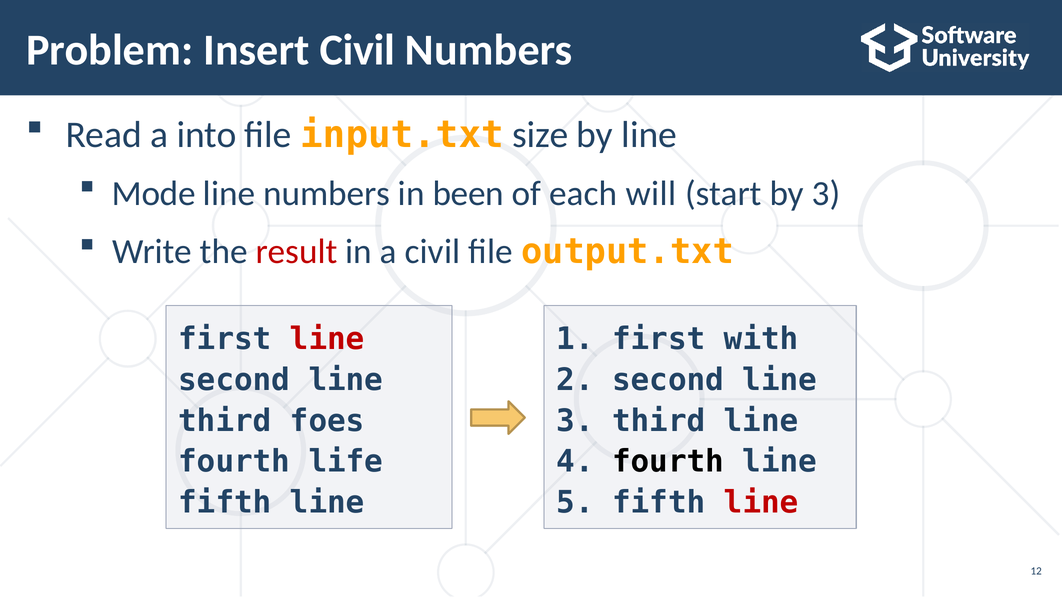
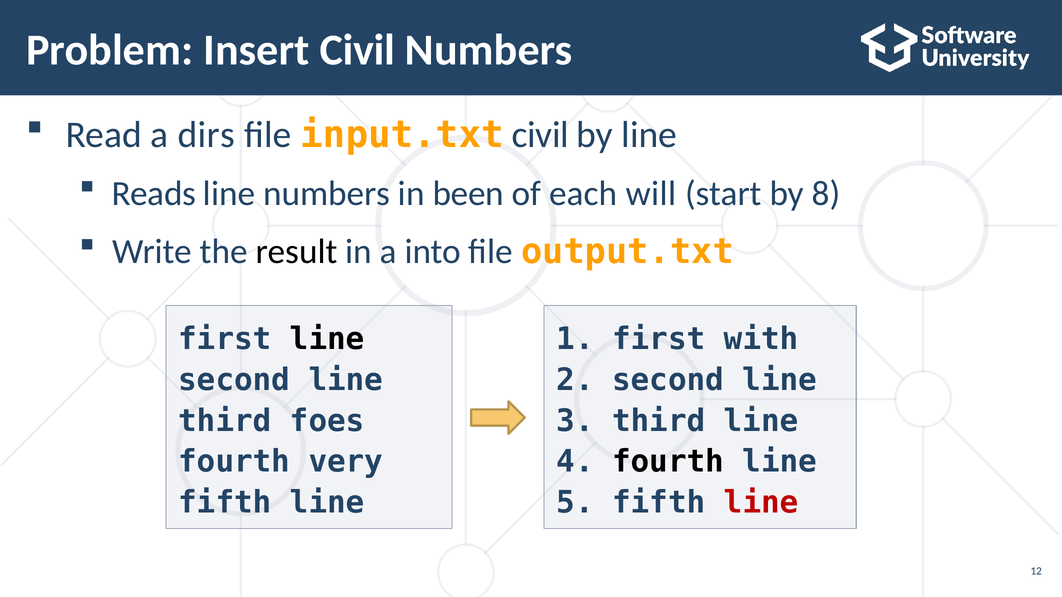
into: into -> dirs (206, 135)
input.txt size: size -> civil (540, 135)
Mode: Mode -> Reads (154, 194)
by 3: 3 -> 8 (826, 194)
result colour: red -> black (297, 252)
a civil: civil -> into (433, 252)
line colour: red -> black (327, 339)
life: life -> very (346, 462)
